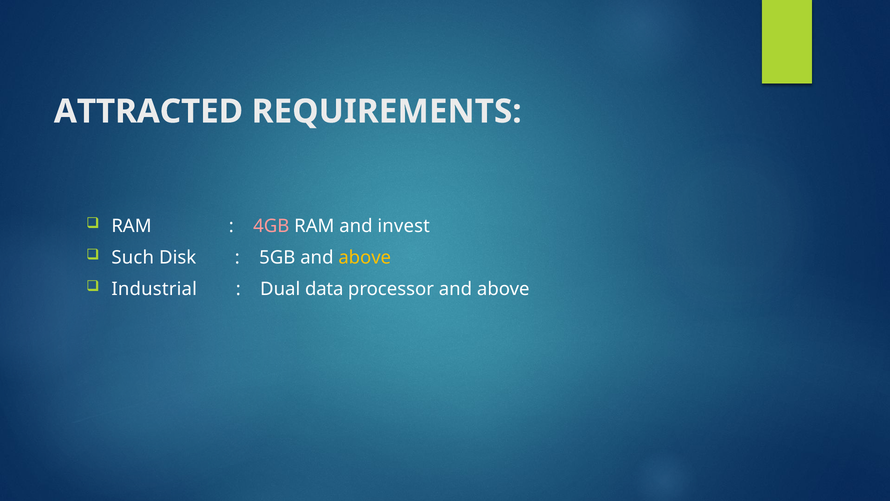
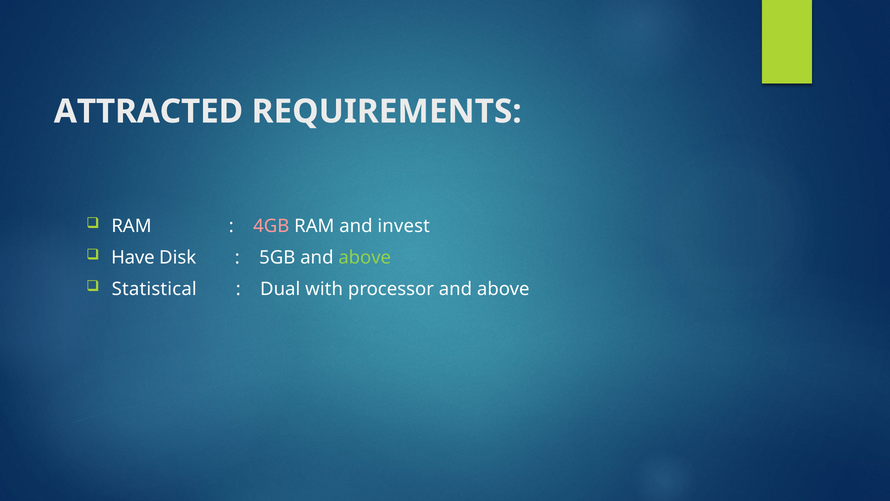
Such: Such -> Have (133, 257)
above colour: yellow -> light green (365, 257)
Industrial: Industrial -> Statistical (154, 289)
data: data -> with (324, 289)
